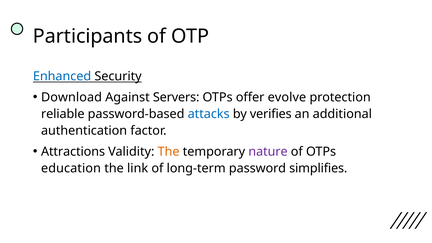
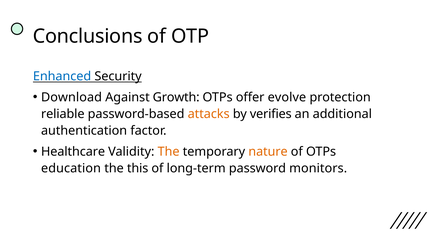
Participants: Participants -> Conclusions (88, 36)
Servers: Servers -> Growth (176, 97)
attacks colour: blue -> orange (209, 114)
Attractions: Attractions -> Healthcare (73, 152)
nature colour: purple -> orange (268, 152)
link: link -> this (138, 168)
simplifies: simplifies -> monitors (318, 168)
